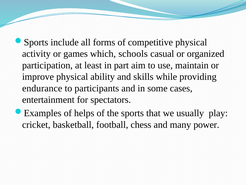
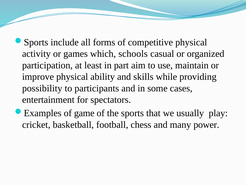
endurance: endurance -> possibility (42, 88)
helps: helps -> game (84, 113)
